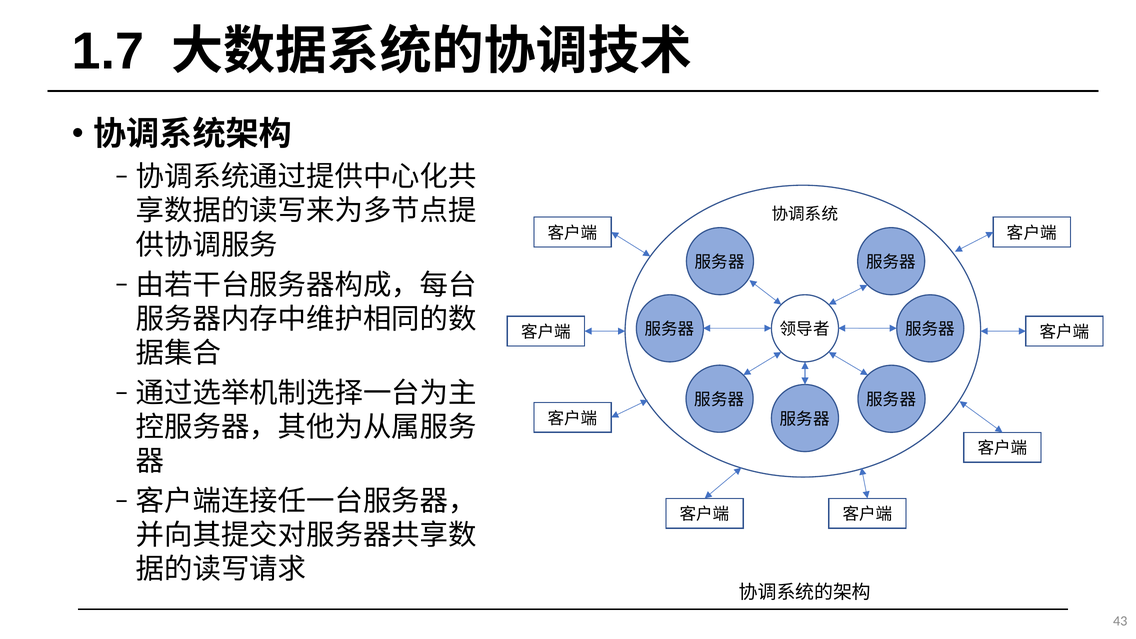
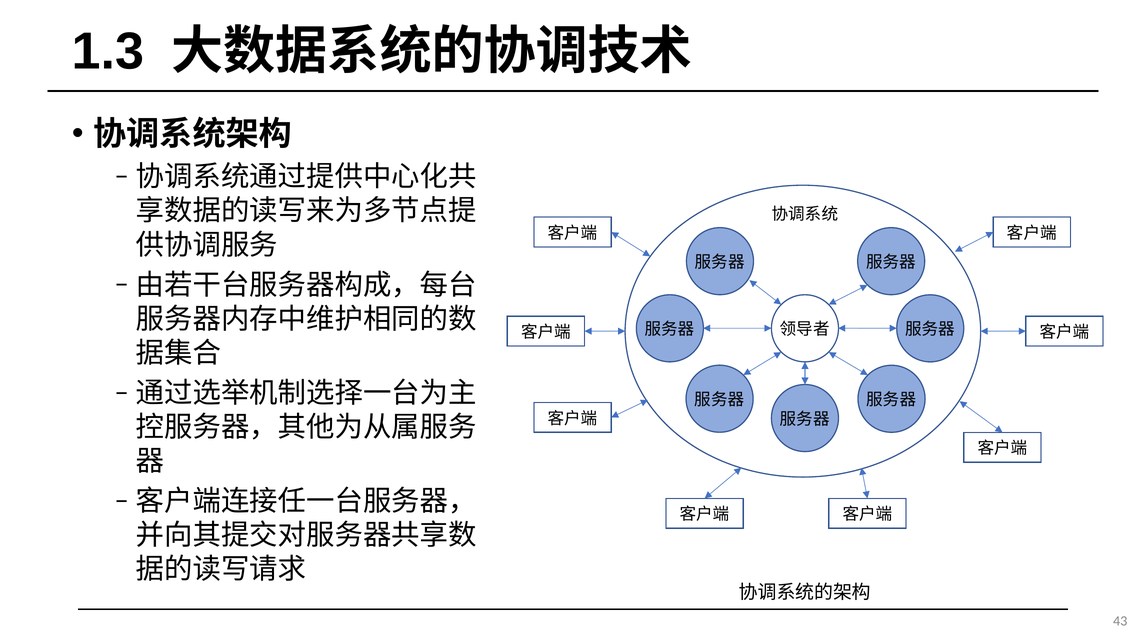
1.7: 1.7 -> 1.3 (108, 52)
